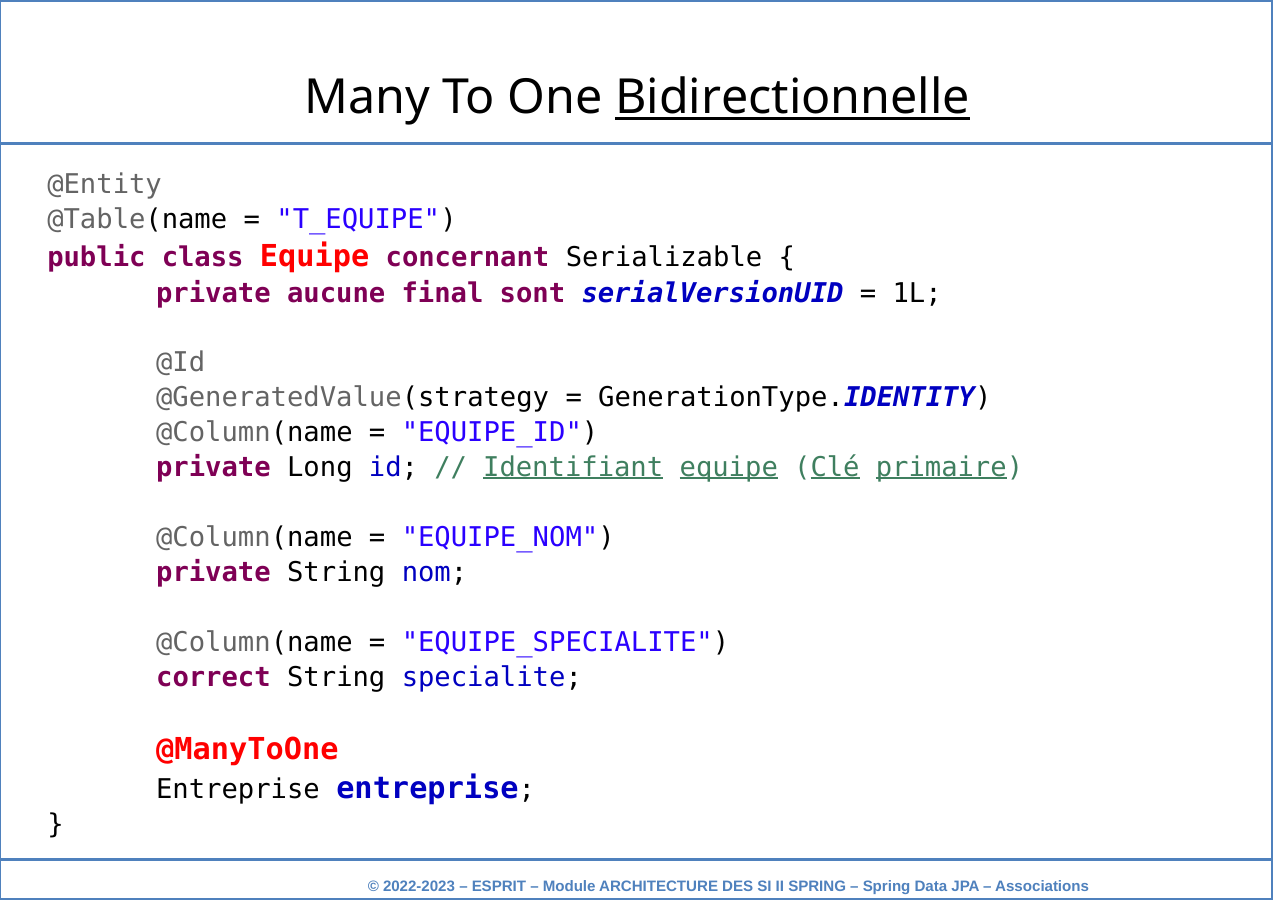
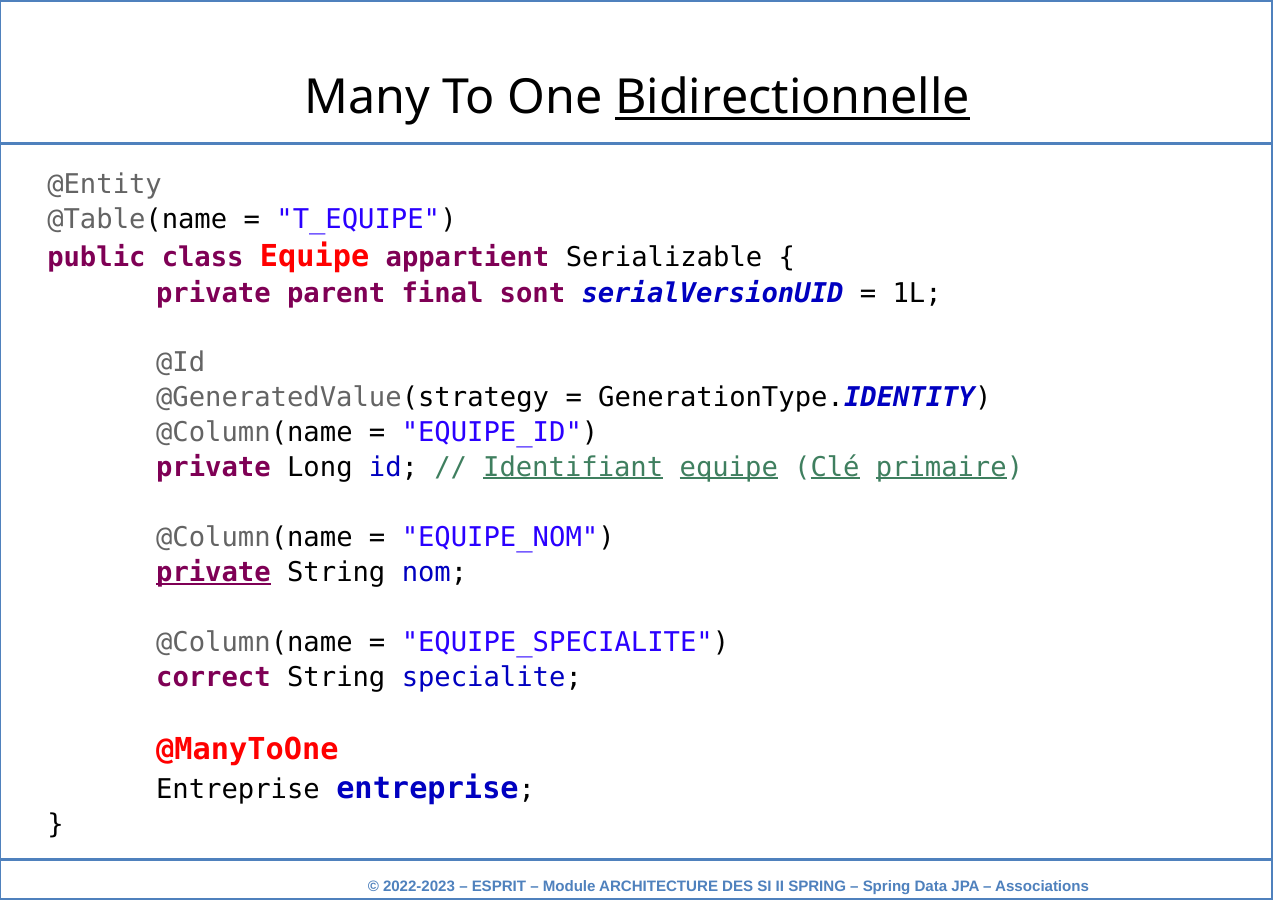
concernant: concernant -> appartient (467, 258)
aucune: aucune -> parent (336, 293)
private underline: none -> present (213, 573)
